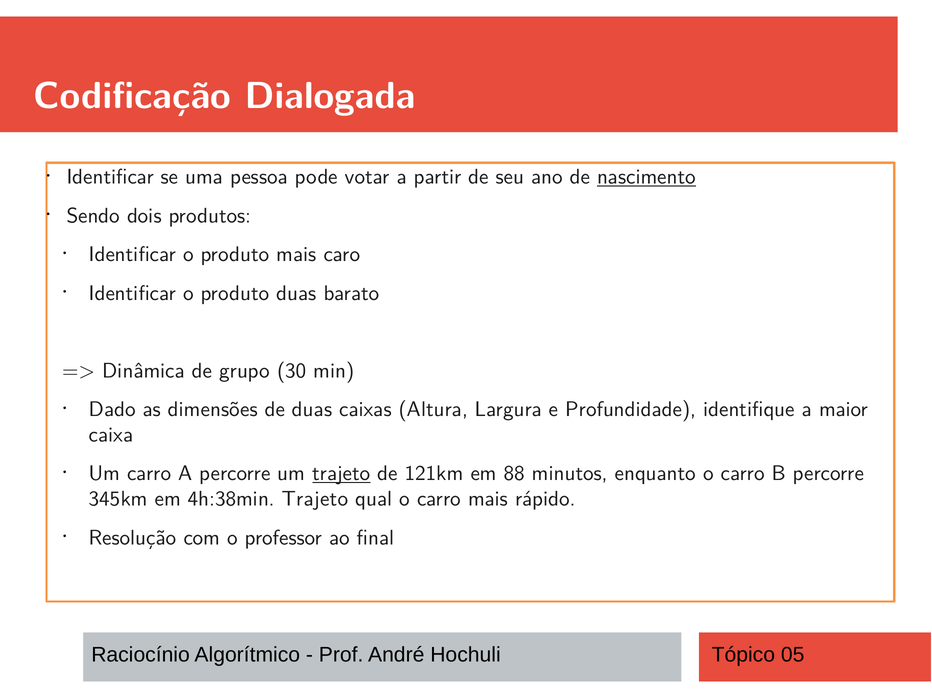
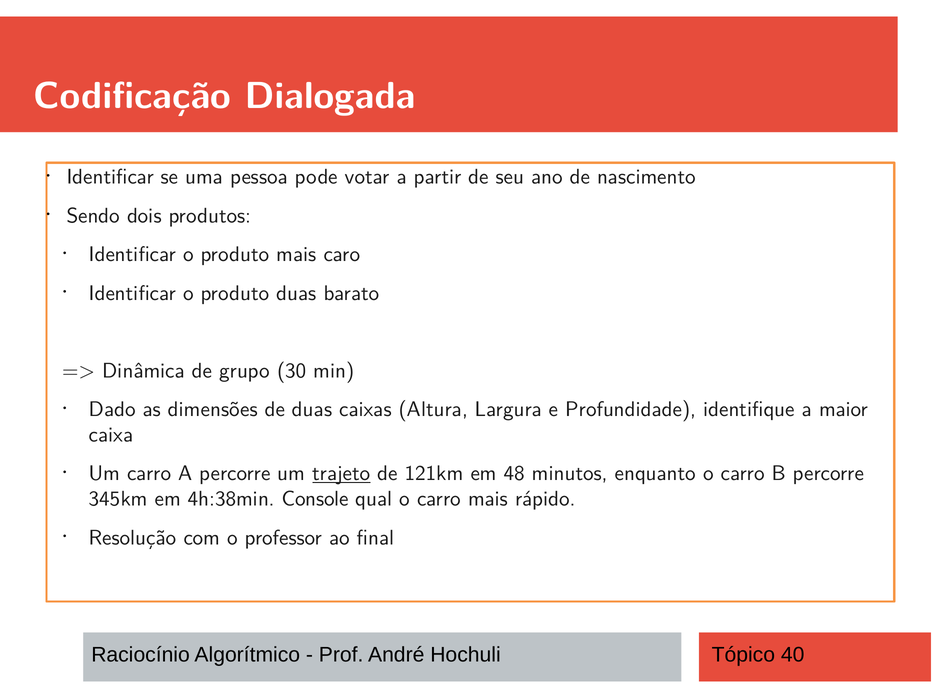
nascimento underline: present -> none (646, 177)
88: 88 -> 48 (514, 473)
4h:38min Trajeto: Trajeto -> Console (315, 499)
05: 05 -> 40 (793, 655)
